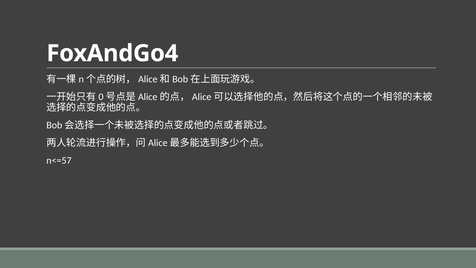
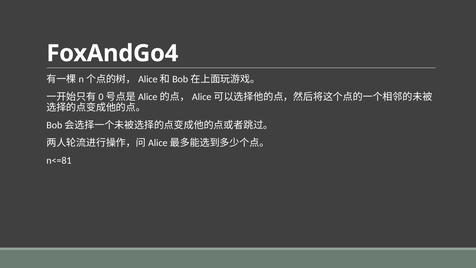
n<=57: n<=57 -> n<=81 (59, 160)
